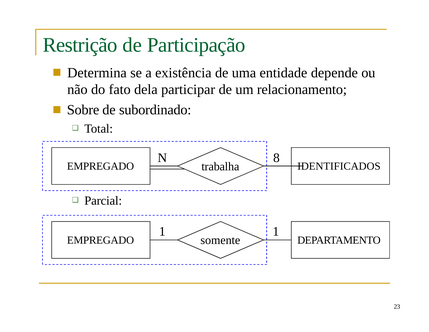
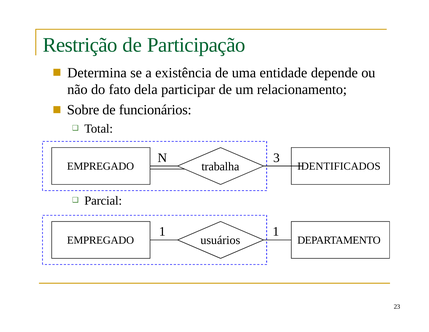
subordinado: subordinado -> funcionários (155, 110)
8: 8 -> 3 (276, 157)
somente: somente -> usuários (220, 240)
